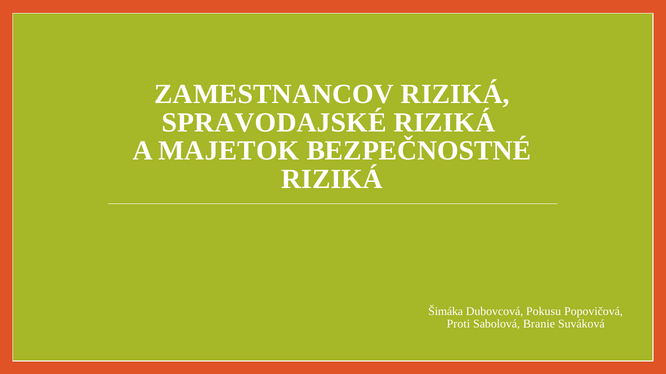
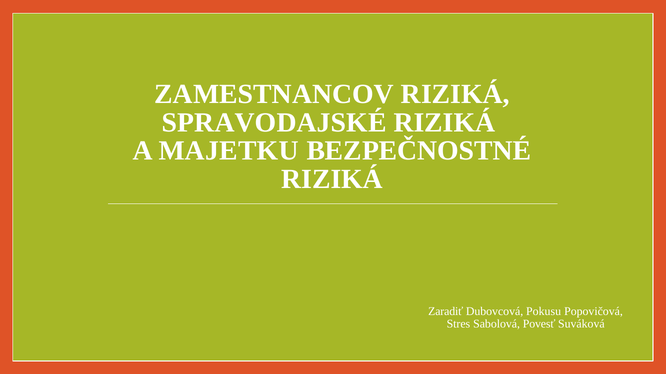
MAJETOK: MAJETOK -> MAJETKU (229, 151)
Šimáka: Šimáka -> Zaradiť (446, 312)
Proti: Proti -> Stres (458, 325)
Branie: Branie -> Povesť (539, 325)
